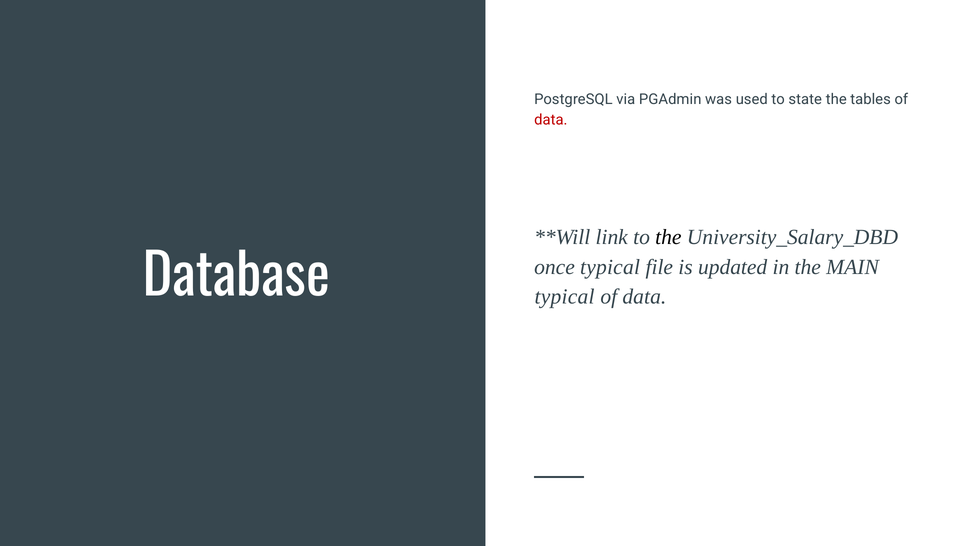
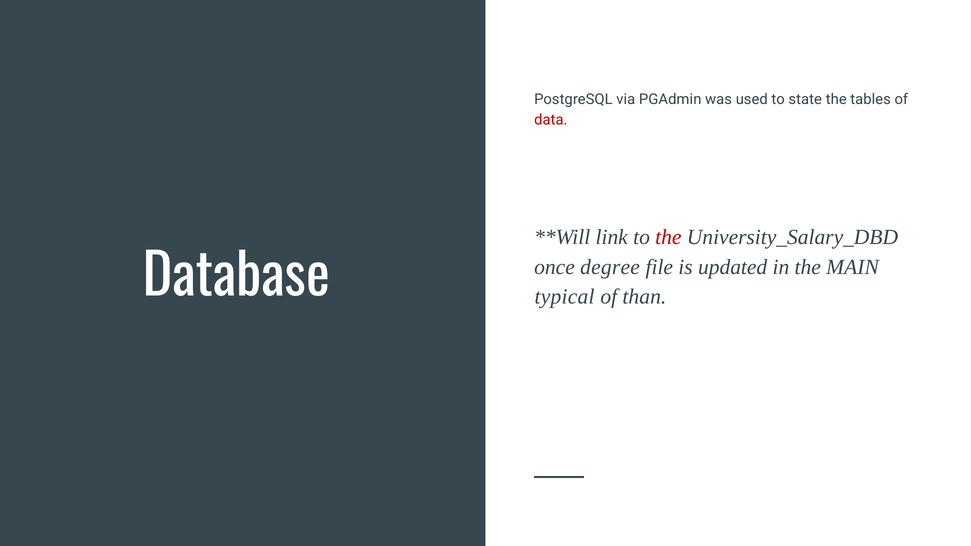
the colour: black -> red (668, 237)
once typical: typical -> degree (610, 267)
data: data -> than (644, 297)
